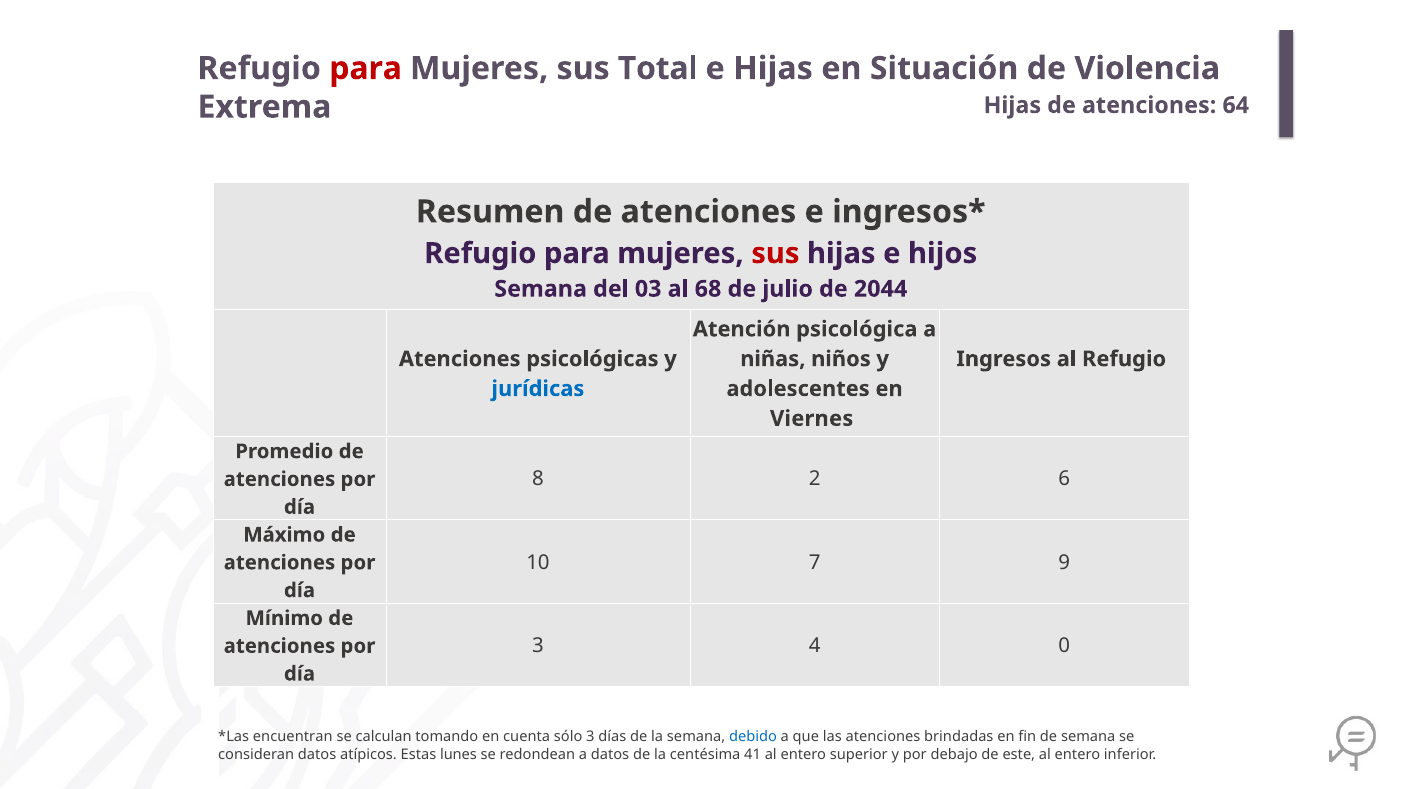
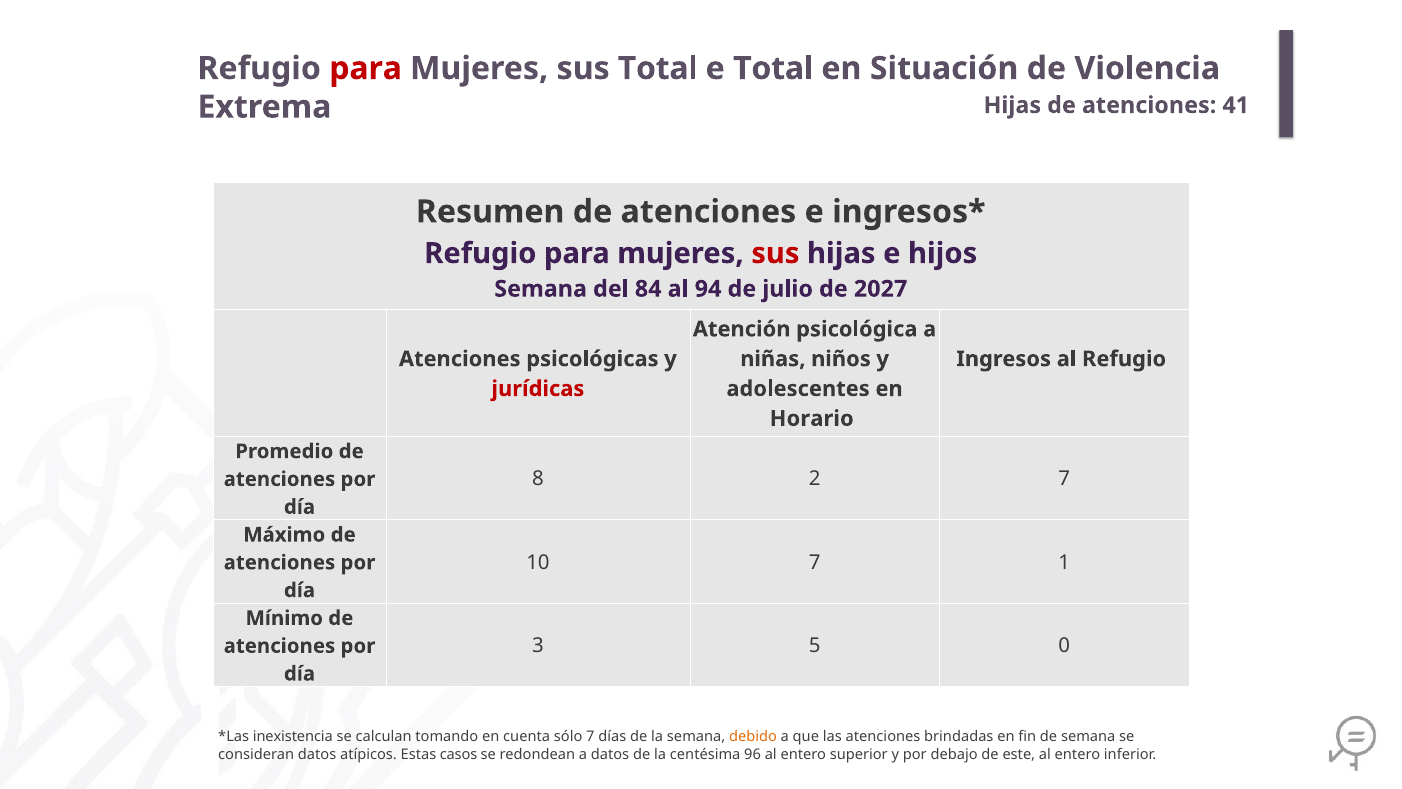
e Hijas: Hijas -> Total (773, 68)
64: 64 -> 41 (1236, 105)
03: 03 -> 84 (648, 289)
68: 68 -> 94 (708, 289)
2044: 2044 -> 2027 (881, 289)
jurídicas colour: blue -> red (538, 389)
Viernes: Viernes -> Horario (812, 418)
2 6: 6 -> 7 (1064, 479)
9: 9 -> 1 (1064, 562)
4: 4 -> 5 (815, 646)
encuentran: encuentran -> inexistencia (293, 736)
sólo 3: 3 -> 7 (590, 736)
debido colour: blue -> orange (753, 736)
lunes: lunes -> casos (459, 754)
41: 41 -> 96 (753, 754)
